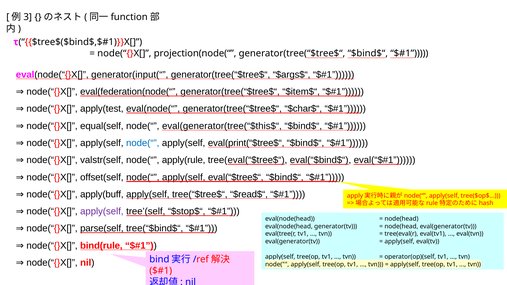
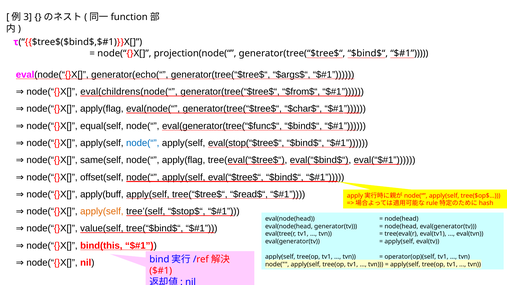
generator(input(“: generator(input(“ -> generator(echo(“ (130, 75)
eval(federation(node(“: eval(federation(node(“ -> eval(childrens(node(“ (129, 92)
$item$“: $item$“ -> $from$“ (301, 92)
node(“{}X[ apply(test: apply(test -> apply(flag (102, 109)
eval(generator(tree(“$this$“: eval(generator(tree(“$this$“ -> eval(generator(tree(“$func$“ (222, 126)
eval(print(“$tree$“: eval(print(“$tree$“ -> eval(stop(“$tree$“ (246, 143)
valstr(self: valstr(self -> same(self (102, 160)
node(“ apply(rule: apply(rule -> apply(flag (184, 160)
apply(self colour: purple -> orange (102, 212)
parse(self: parse(self -> value(self (102, 229)
bind(rule: bind(rule -> bind(this (101, 246)
